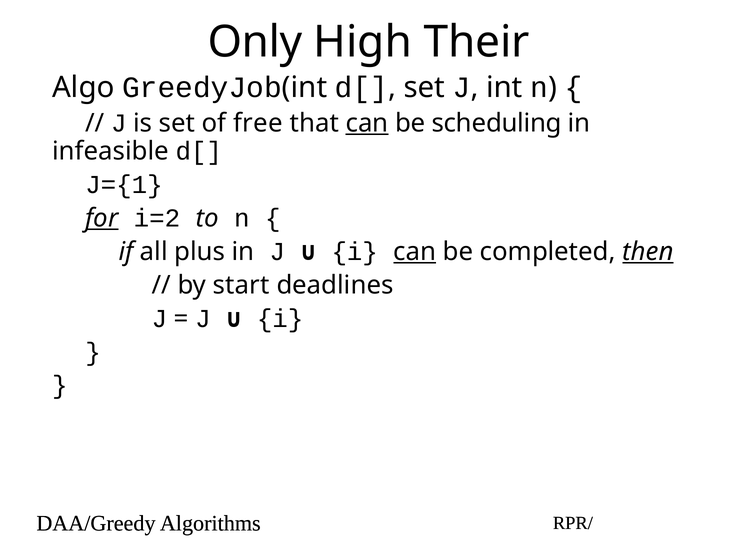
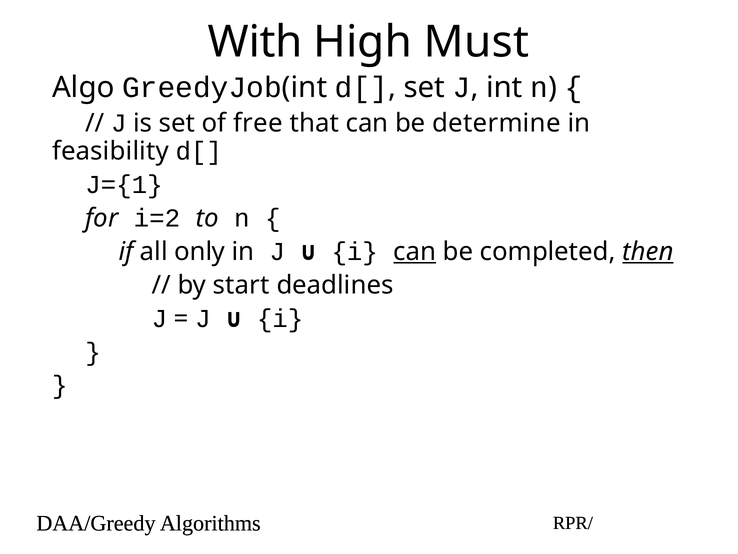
Only: Only -> With (255, 42)
Their: Their -> Must (476, 42)
can underline: present -> none (367, 123)
scheduling: scheduling -> determine (496, 123)
infeasible: infeasible -> feasibility (110, 151)
for underline: present -> none (102, 218)
plus: plus -> only (200, 251)
